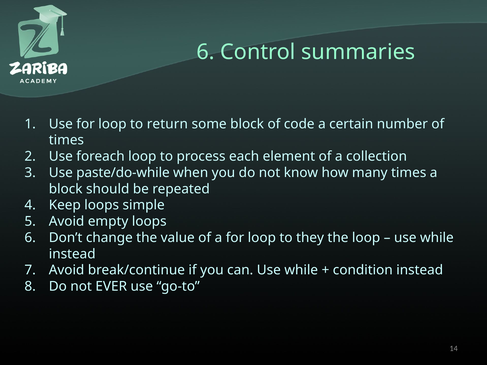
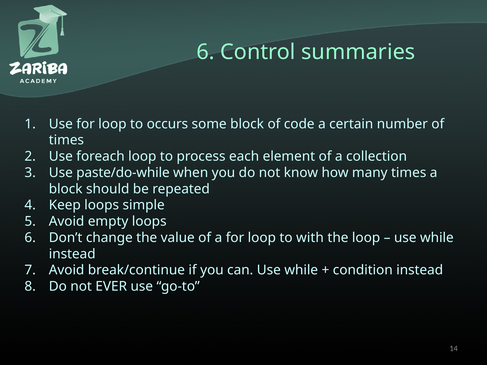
return: return -> occurs (167, 124)
they: they -> with (310, 238)
